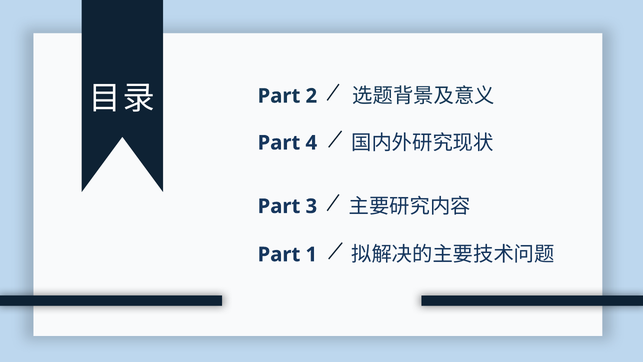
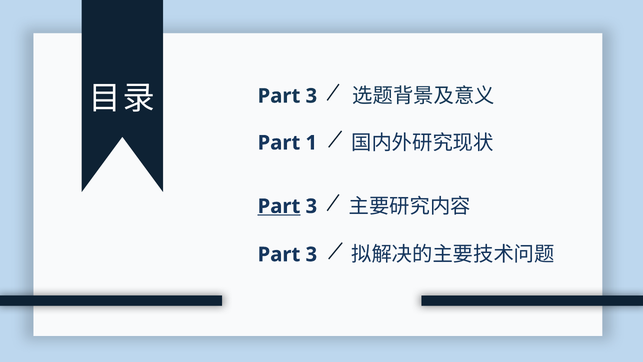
2: 2 -> 3 (311, 96)
4: 4 -> 1 (311, 143)
Part underline: none -> present (279, 206)
1: 1 -> 3 (311, 254)
